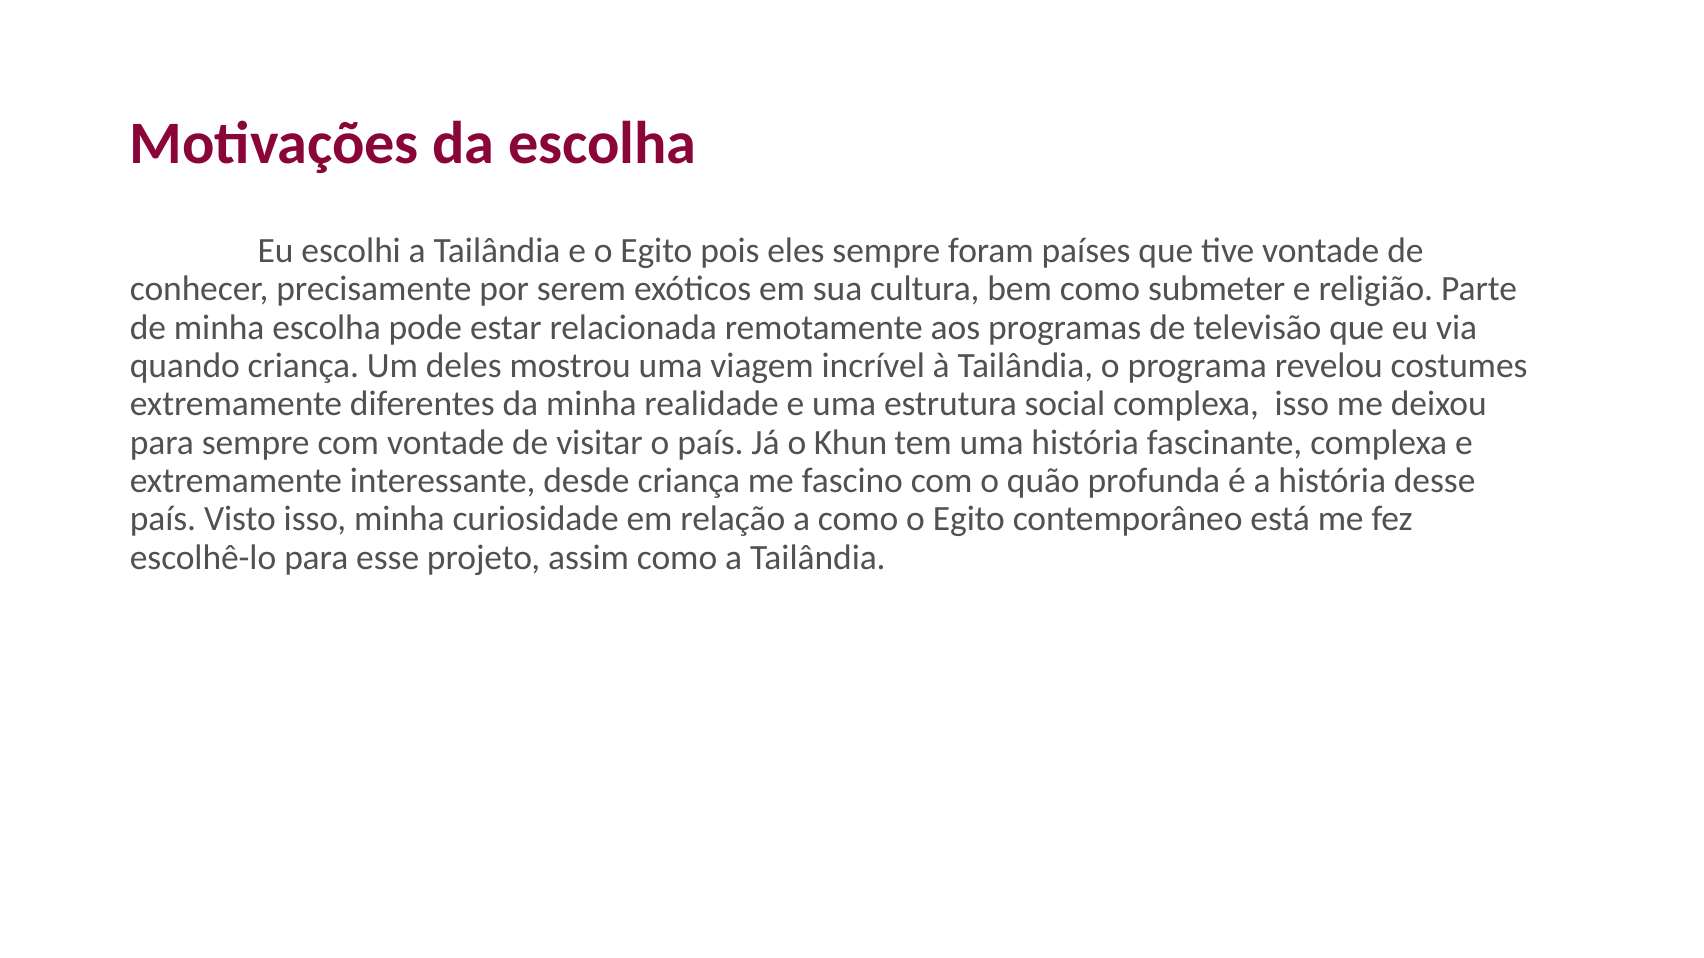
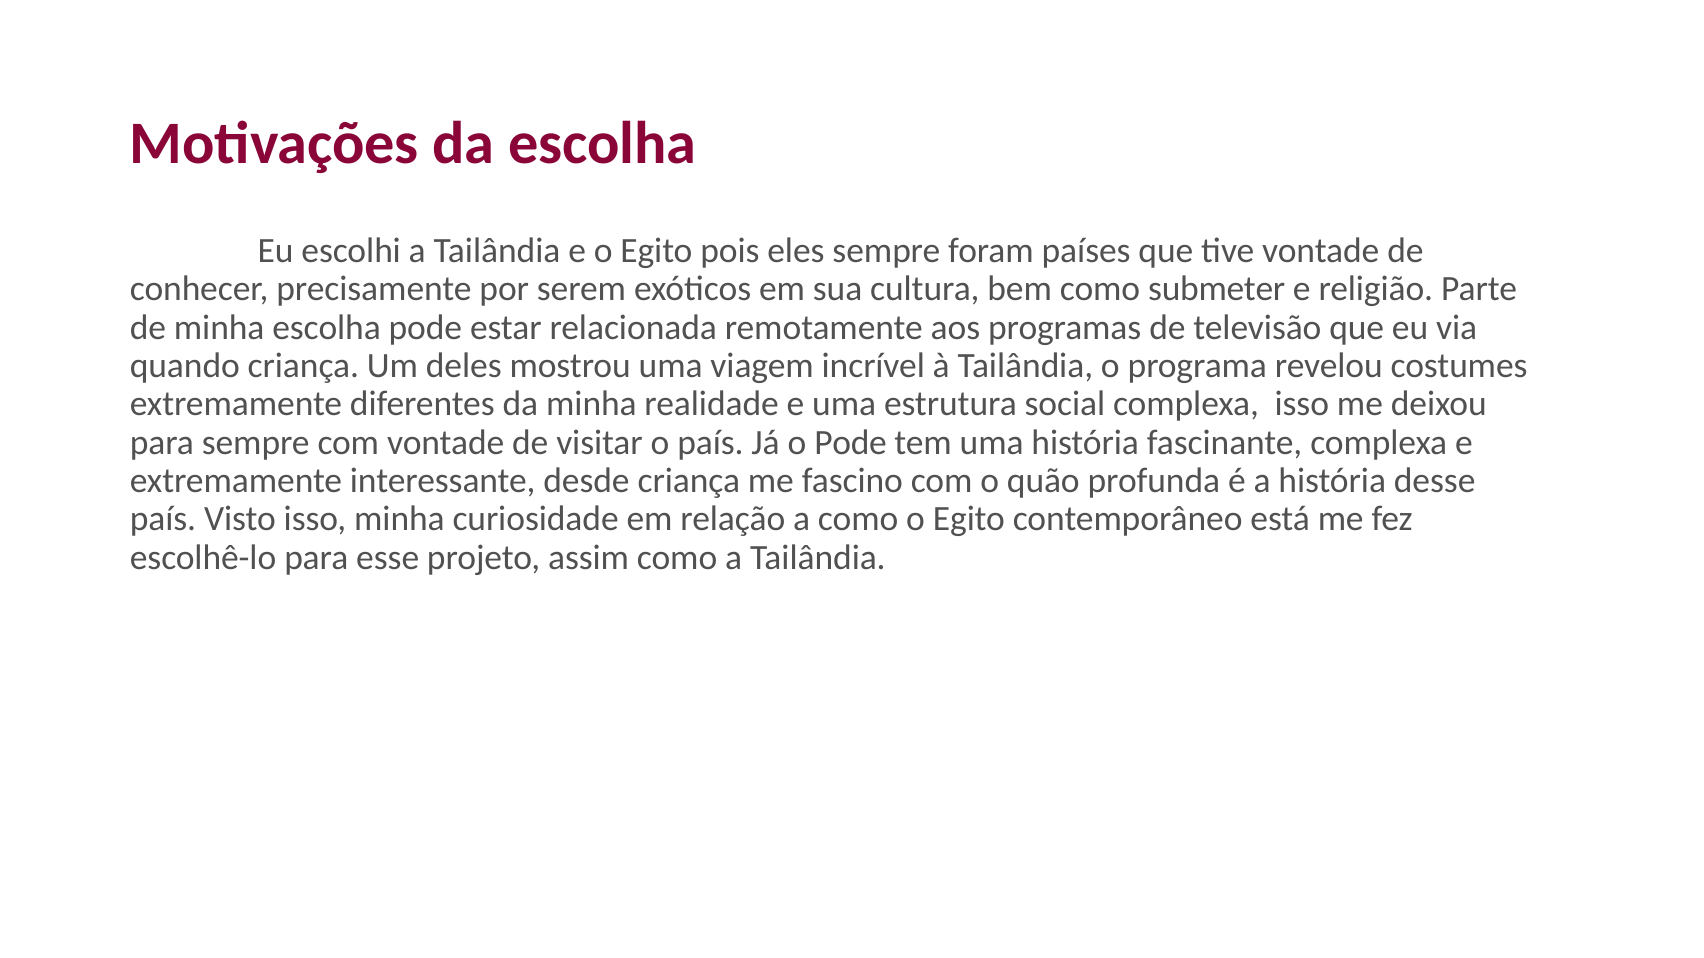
o Khun: Khun -> Pode (851, 443)
